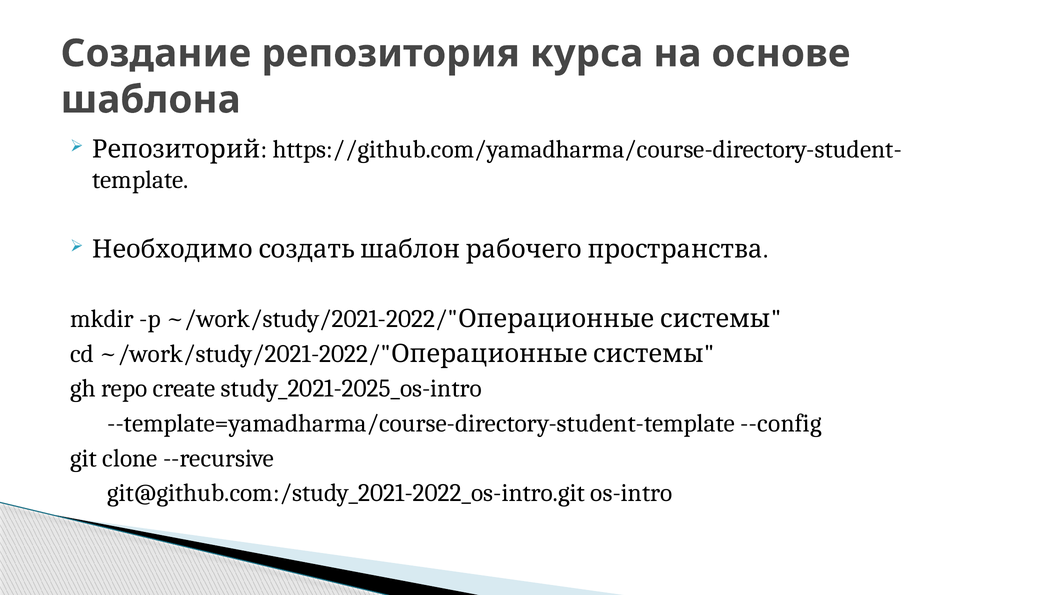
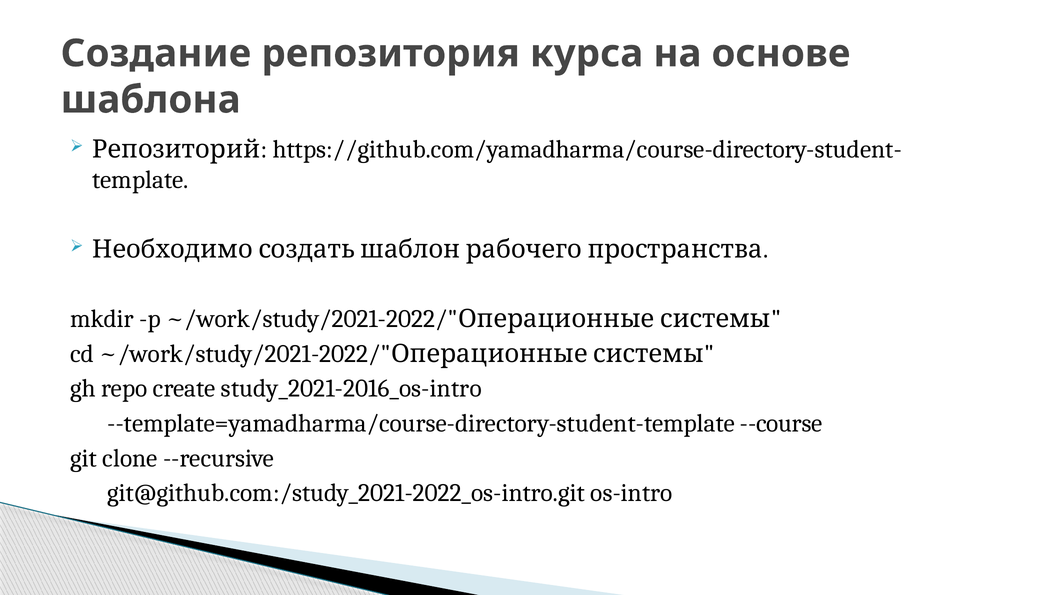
study_2021-2025_os-intro: study_2021-2025_os-intro -> study_2021-2016_os-intro (351, 388)
--config: --config -> --course (781, 423)
